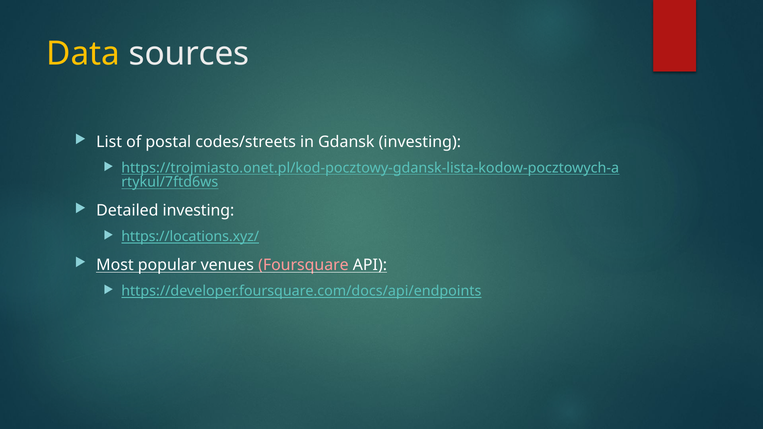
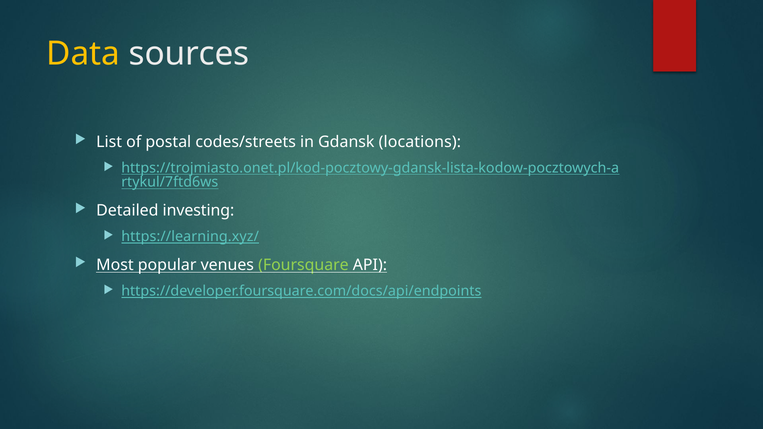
Gdansk investing: investing -> locations (420, 142)
https://locations.xyz/: https://locations.xyz/ -> https://learning.xyz/ (190, 237)
Foursquare colour: pink -> light green (303, 265)
